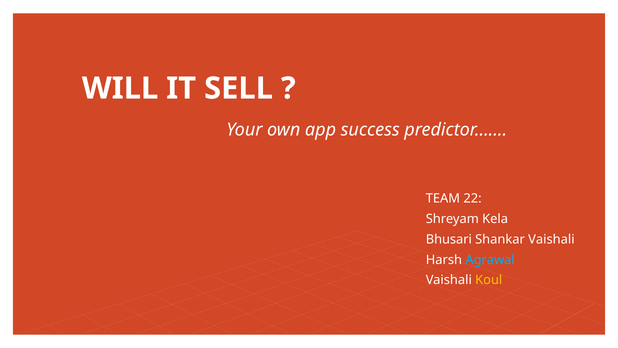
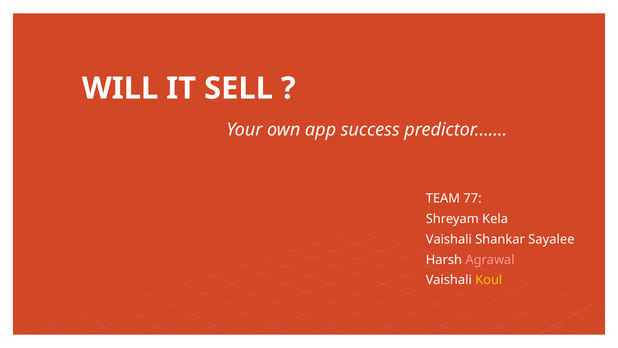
22: 22 -> 77 (473, 198)
Bhusari: Bhusari -> Vaishali (449, 239)
Shankar Vaishali: Vaishali -> Sayalee (551, 239)
Agrawal colour: light blue -> pink (490, 260)
